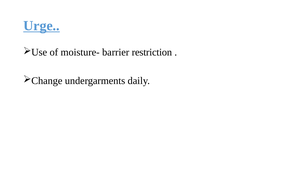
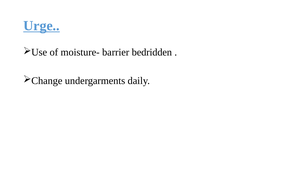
restriction: restriction -> bedridden (152, 52)
